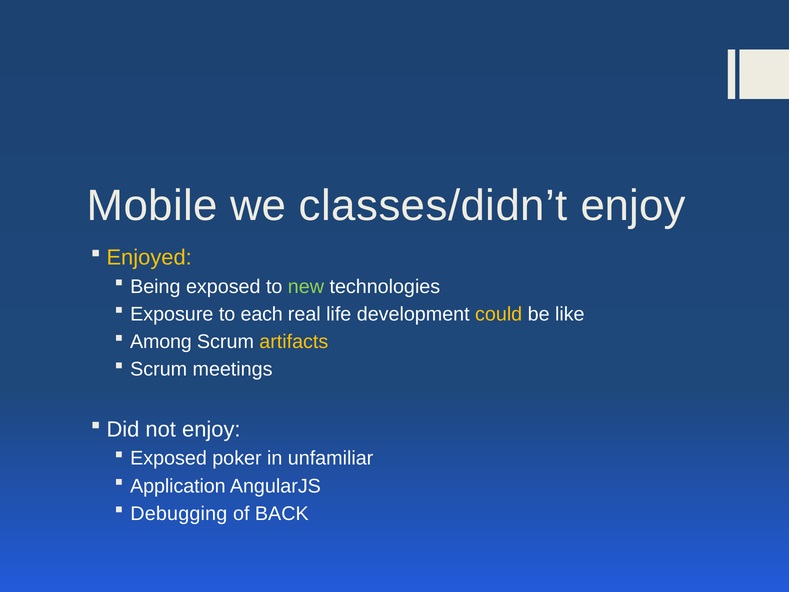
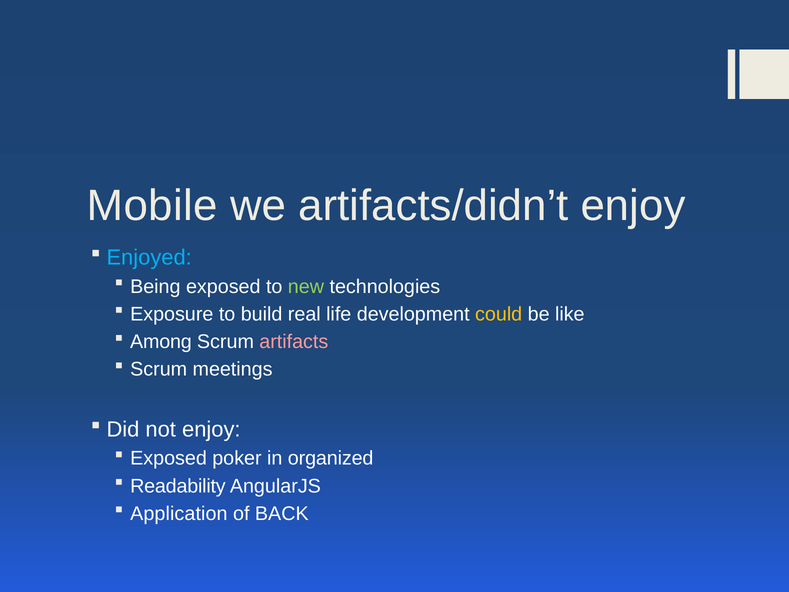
classes/didn’t: classes/didn’t -> artifacts/didn’t (433, 206)
Enjoyed colour: yellow -> light blue (149, 258)
each: each -> build (262, 314)
artifacts colour: yellow -> pink (294, 342)
unfamiliar: unfamiliar -> organized (331, 458)
Application: Application -> Readability (178, 486)
Debugging: Debugging -> Application (179, 513)
